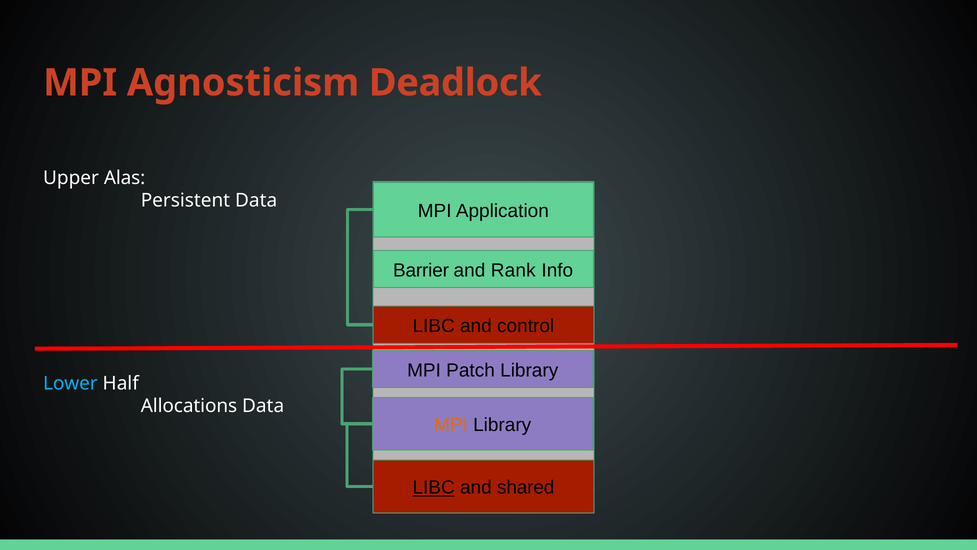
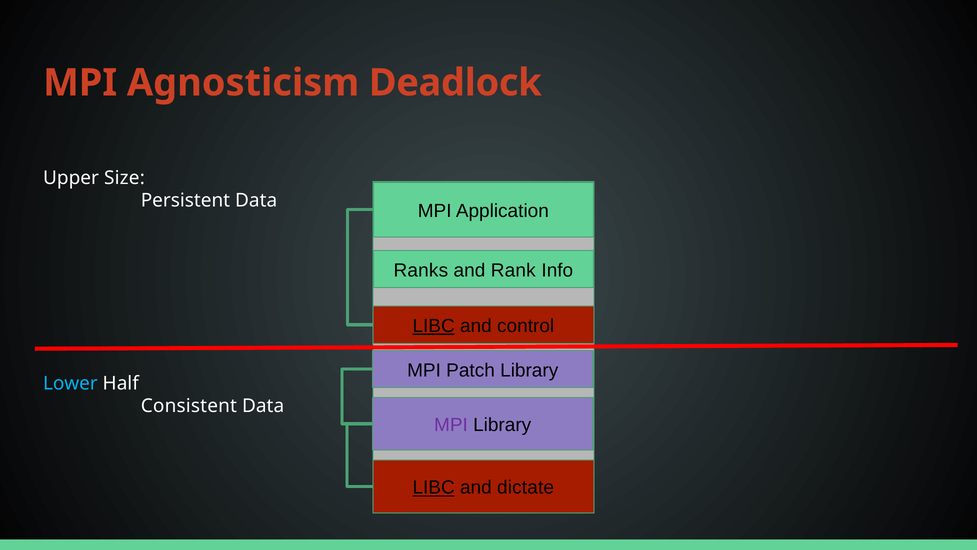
Alas: Alas -> Size (124, 178)
Barrier: Barrier -> Ranks (421, 270)
LIBC underline: none -> present (434, 326)
Allocations: Allocations -> Consistent (189, 406)
MPI colour: orange -> purple (451, 425)
shared: shared -> dictate (526, 487)
